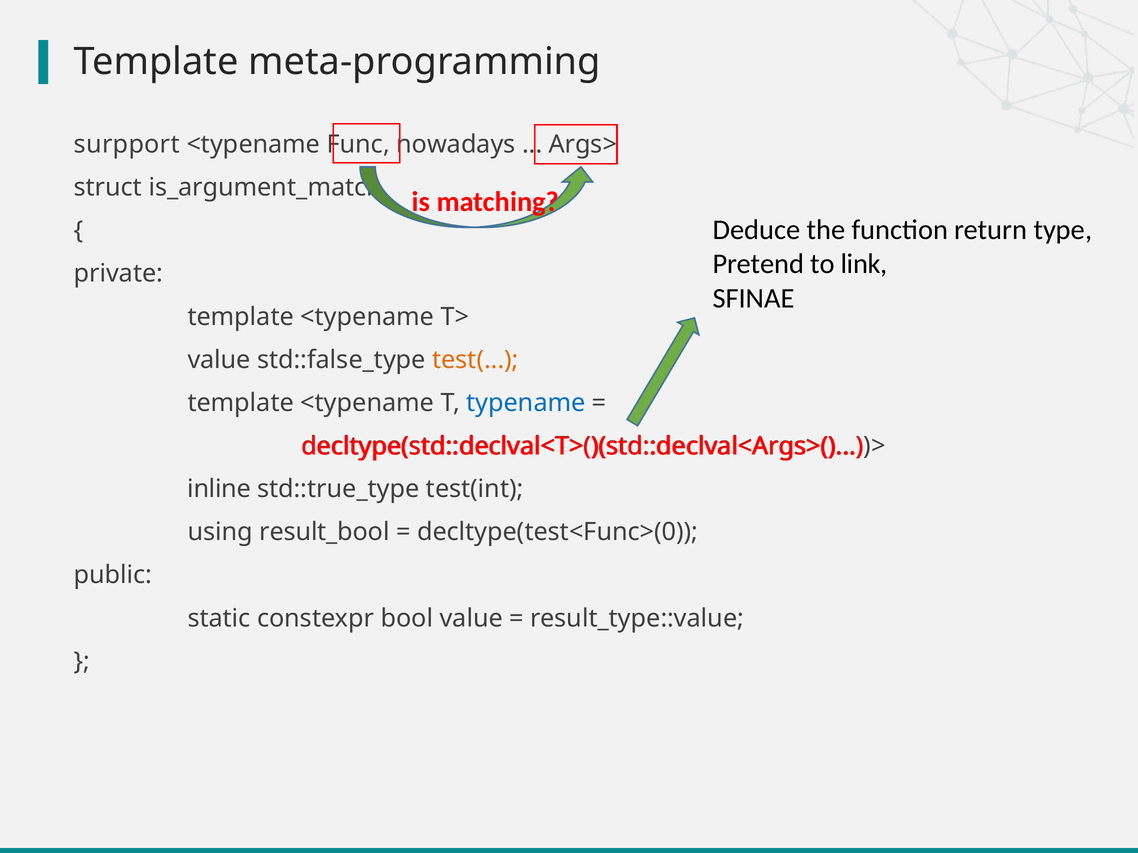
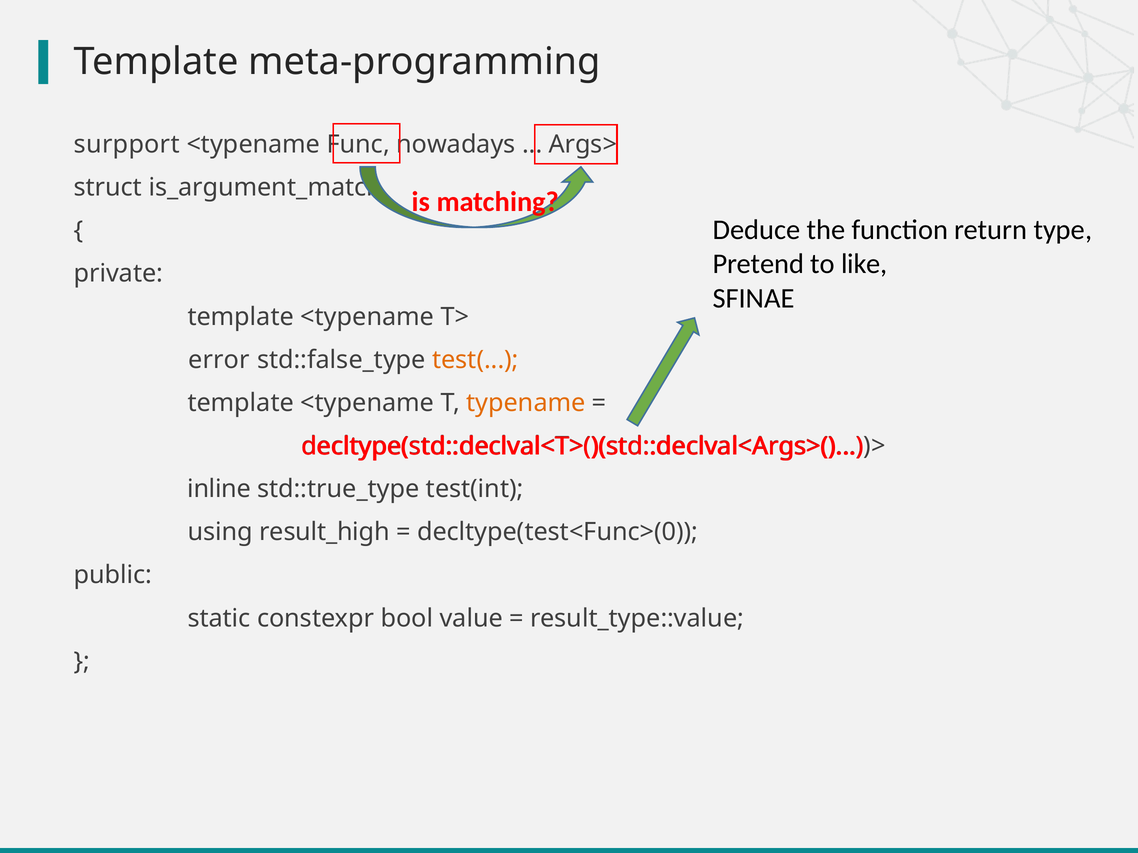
link: link -> like (864, 264)
value: value -> error (219, 360)
typename colour: blue -> orange (526, 403)
result_bool: result_bool -> result_high (324, 532)
